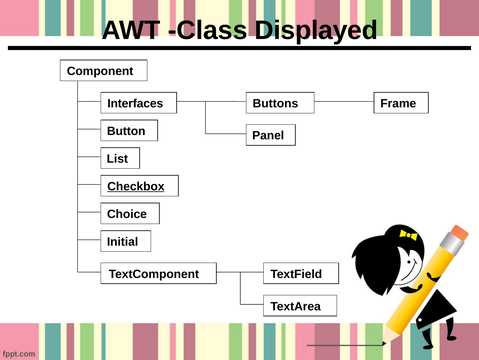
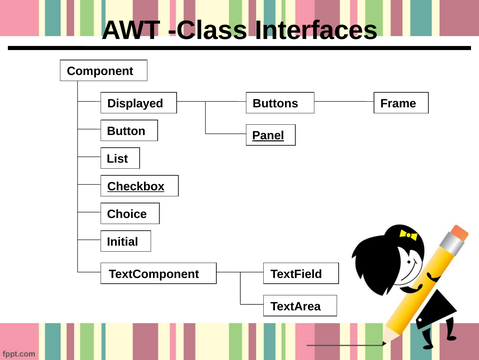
Displayed: Displayed -> Interfaces (316, 30)
Interfaces: Interfaces -> Displayed (135, 103)
Panel underline: none -> present (268, 135)
